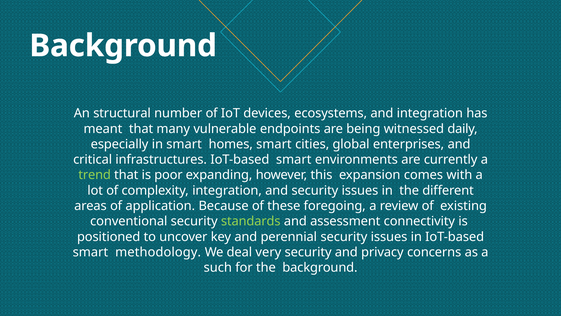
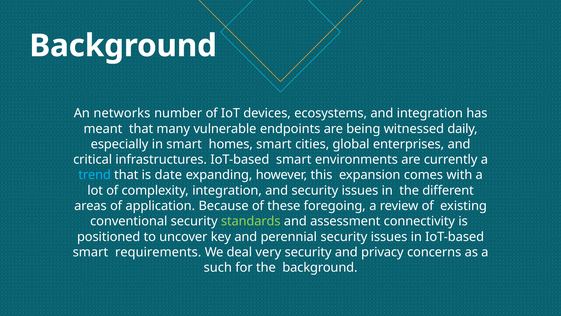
structural: structural -> networks (122, 113)
trend colour: light green -> light blue (95, 175)
poor: poor -> date (168, 175)
methodology: methodology -> requirements (158, 252)
